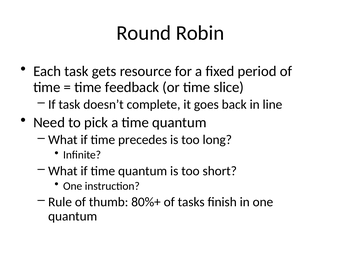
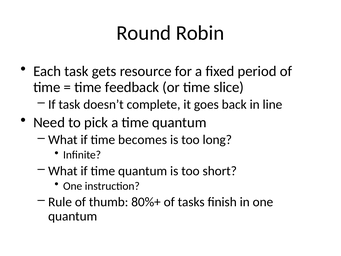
precedes: precedes -> becomes (143, 140)
